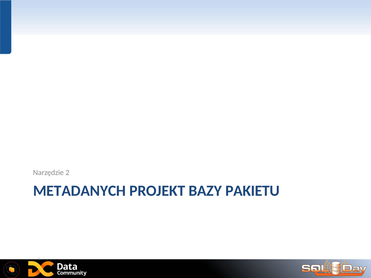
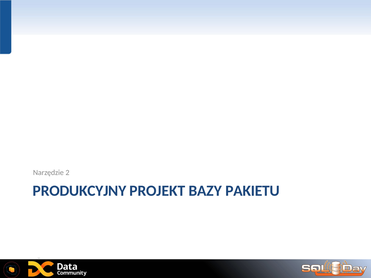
METADANYCH: METADANYCH -> PRODUKCYJNY (80, 191)
